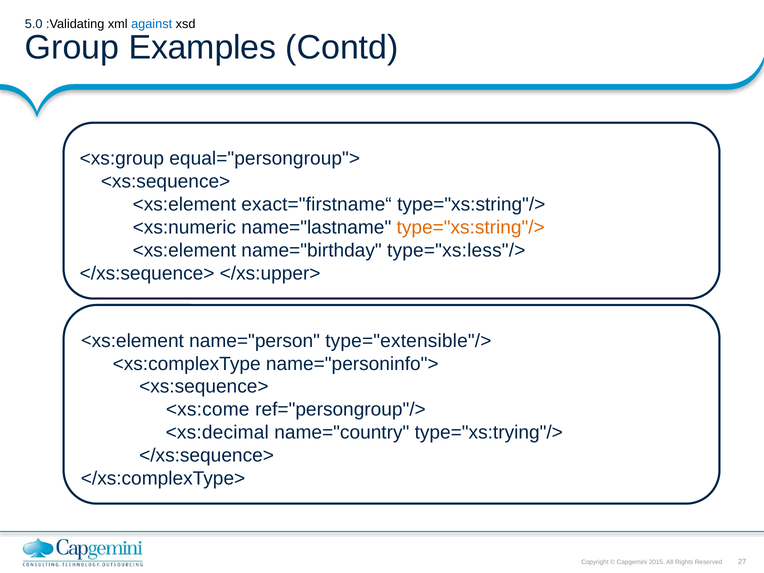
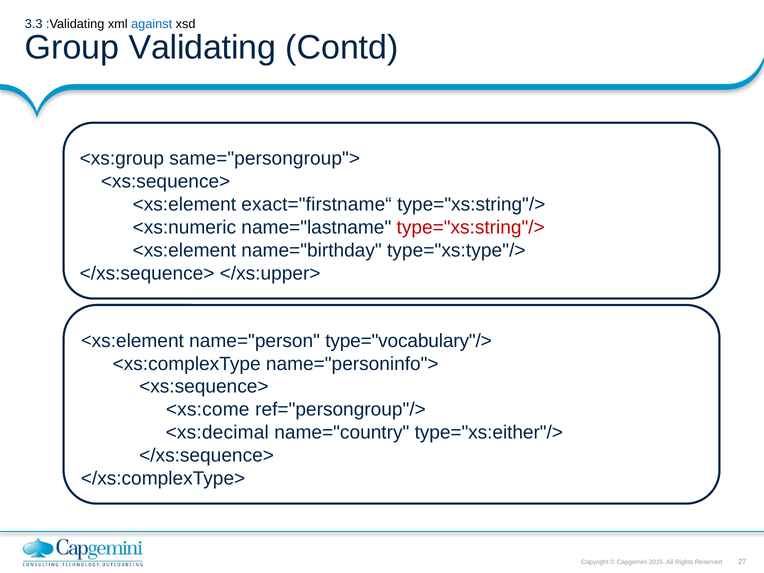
5.0: 5.0 -> 3.3 (34, 24)
Examples: Examples -> Validating (202, 48)
equal="persongroup">: equal="persongroup"> -> same="persongroup"> (265, 159)
type="xs:string"/> colour: orange -> red (471, 227)
type="xs:less"/>: type="xs:less"/> -> type="xs:type"/> (456, 250)
type="extensible"/>: type="extensible"/> -> type="vocabulary"/> (409, 341)
type="xs:trying"/>: type="xs:trying"/> -> type="xs:either"/> (489, 433)
